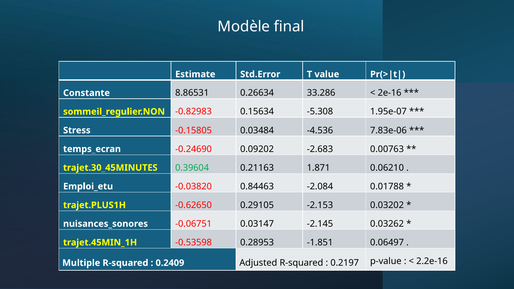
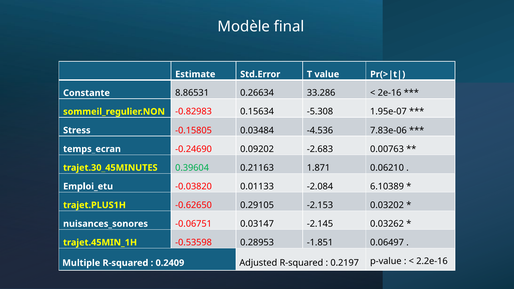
0.84463: 0.84463 -> 0.01133 (257, 186)
0.01788: 0.01788 -> 6.10389 (387, 186)
